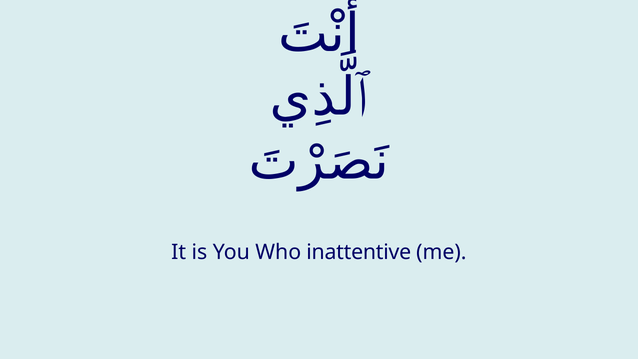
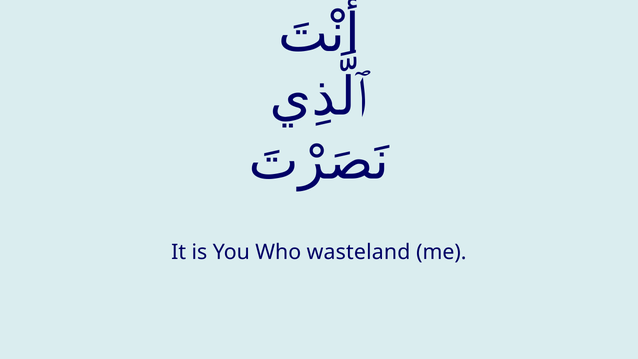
inattentive: inattentive -> wasteland (359, 252)
